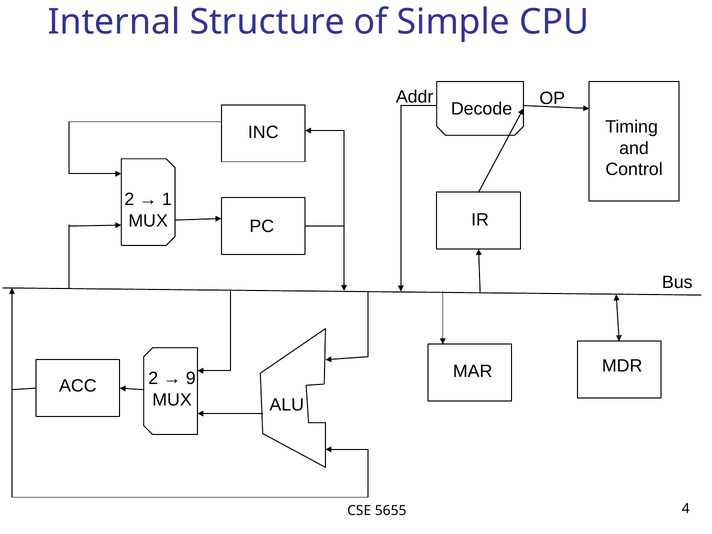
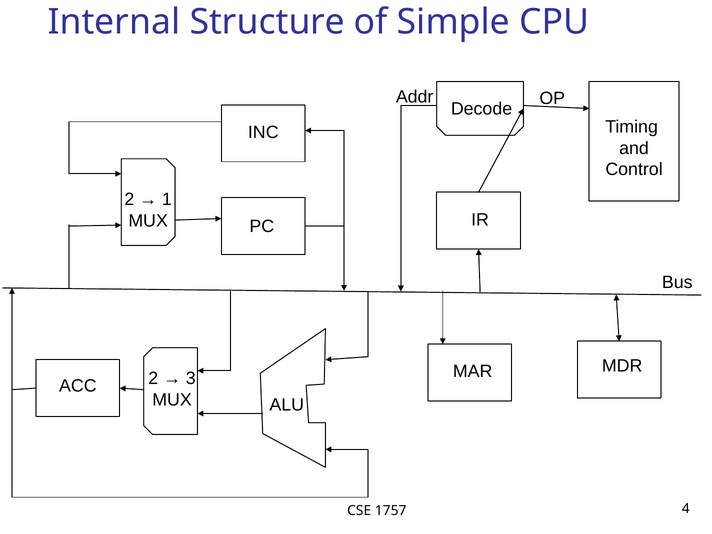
9: 9 -> 3 (191, 379)
5655: 5655 -> 1757 (391, 511)
